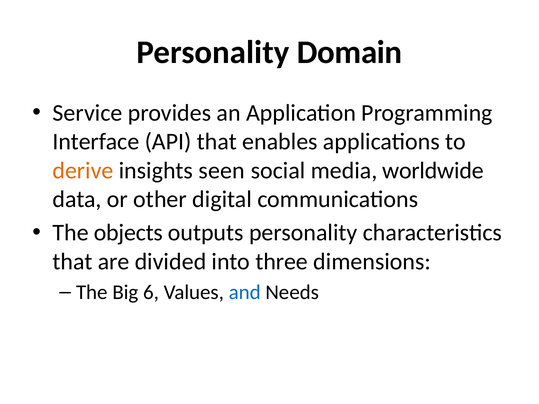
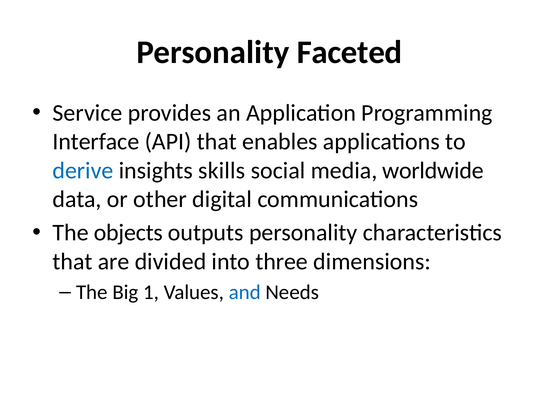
Domain: Domain -> Faceted (350, 52)
derive colour: orange -> blue (83, 171)
seen: seen -> skills (222, 171)
6: 6 -> 1 (151, 293)
